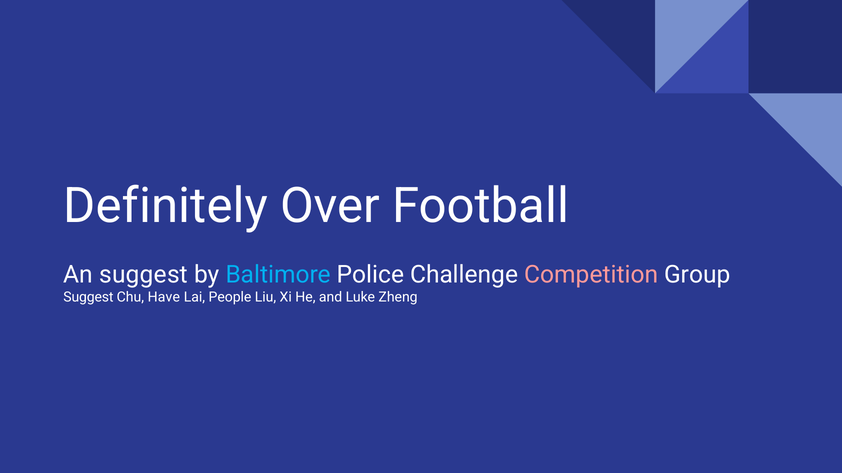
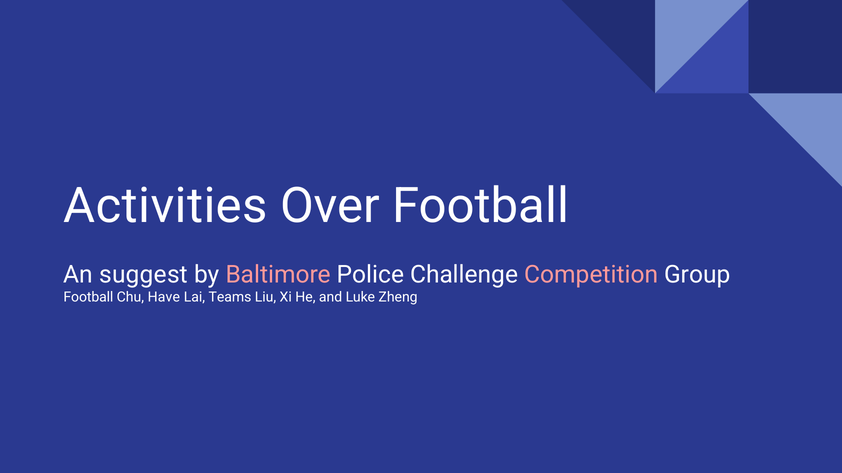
Definitely: Definitely -> Activities (166, 206)
Baltimore colour: light blue -> pink (278, 275)
Suggest: Suggest -> Football (88, 297)
People: People -> Teams (230, 297)
